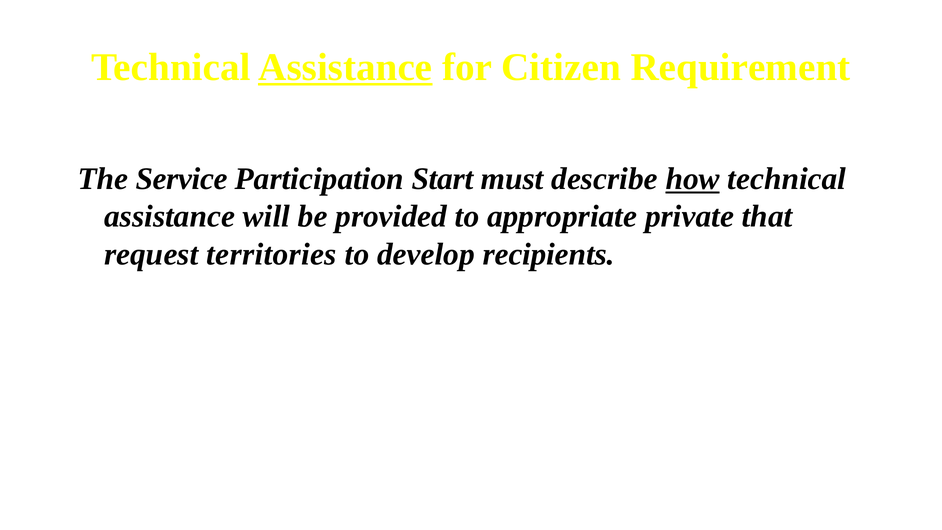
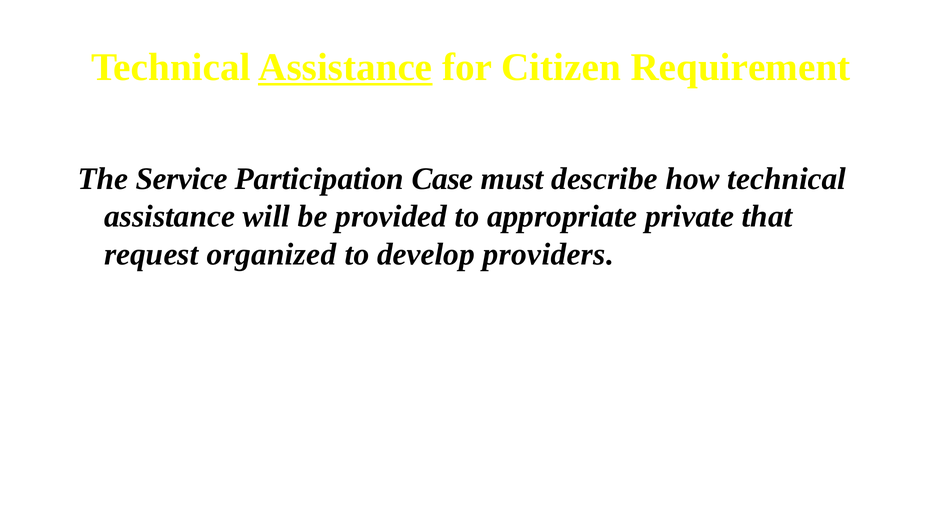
Start: Start -> Case (442, 179)
how underline: present -> none (693, 179)
territories: territories -> organized (271, 254)
recipients: recipients -> providers (548, 254)
